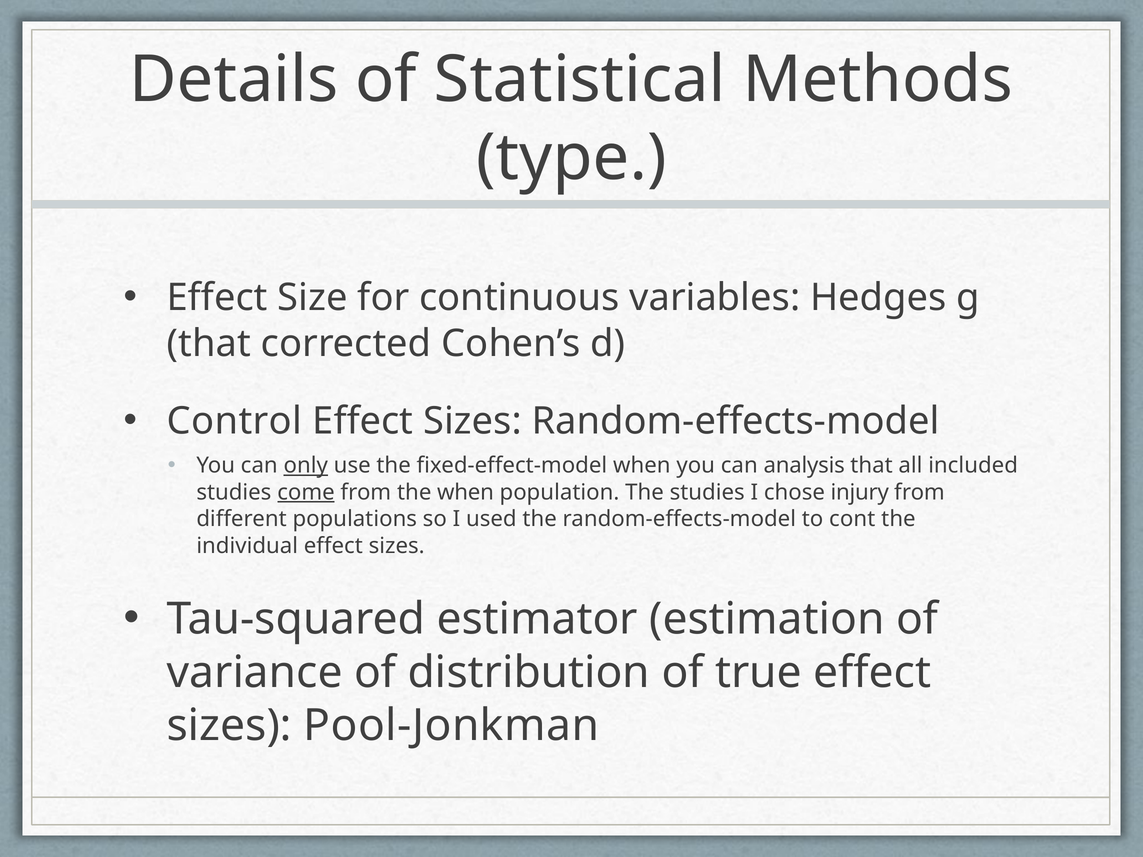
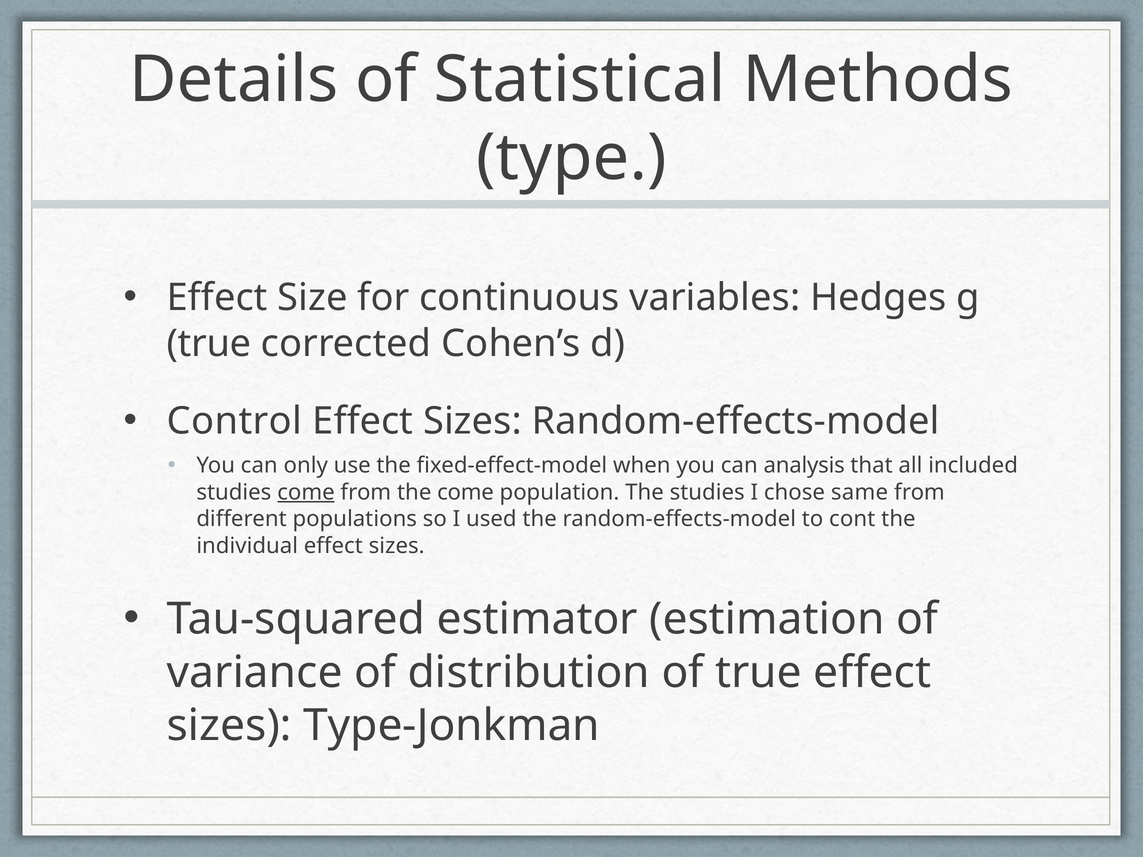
that: that -> true (209, 344)
only underline: present -> none (306, 466)
the when: when -> come (466, 492)
injury: injury -> same (860, 492)
Pool-Jonkman: Pool-Jonkman -> Type-Jonkman (452, 726)
